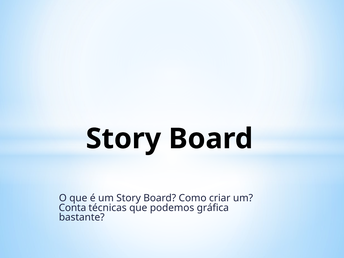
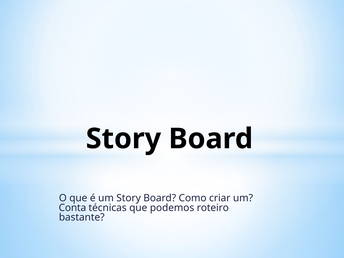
gráfica: gráfica -> roteiro (213, 208)
